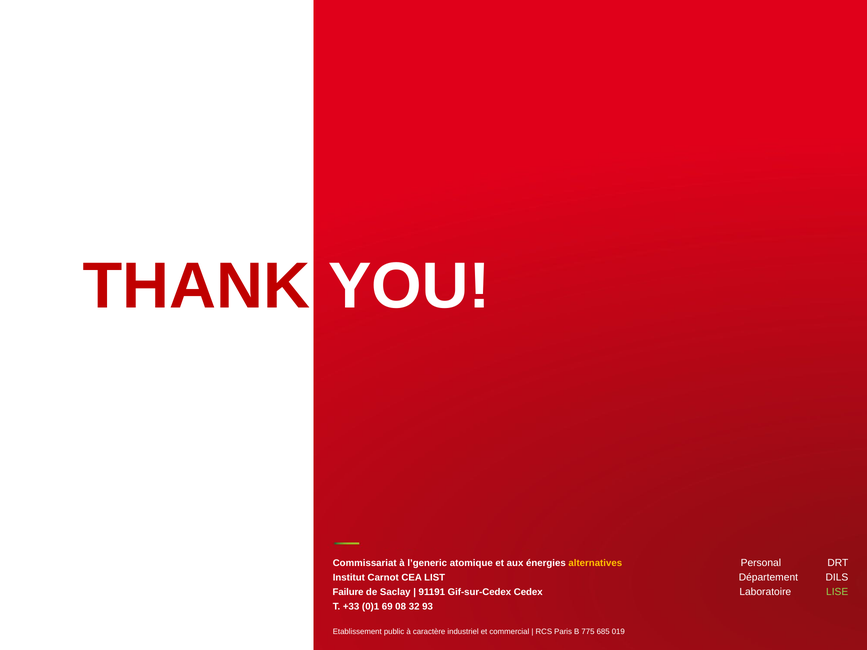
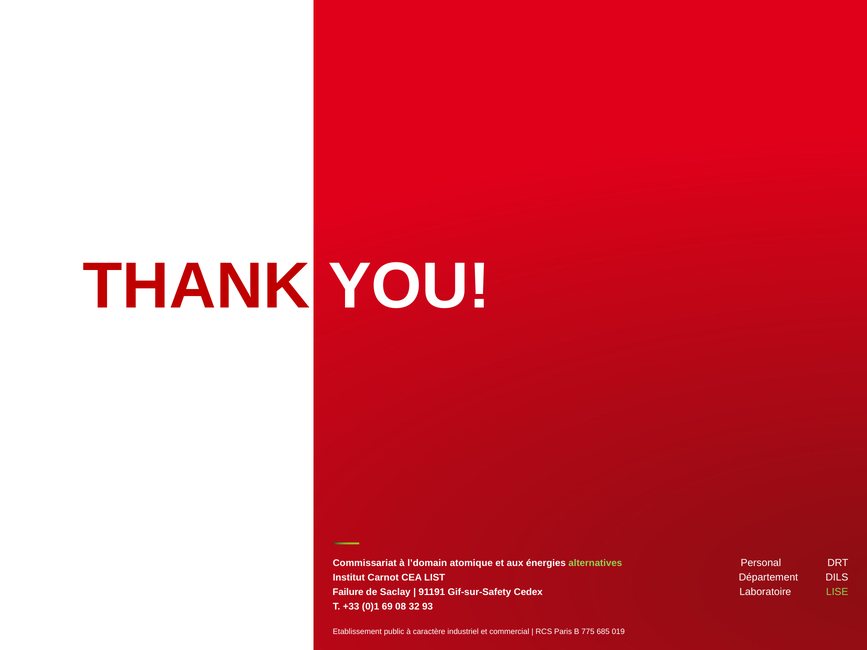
l’generic: l’generic -> l’domain (427, 564)
alternatives colour: yellow -> light green (595, 564)
Gif-sur-Cedex: Gif-sur-Cedex -> Gif-sur-Safety (479, 592)
